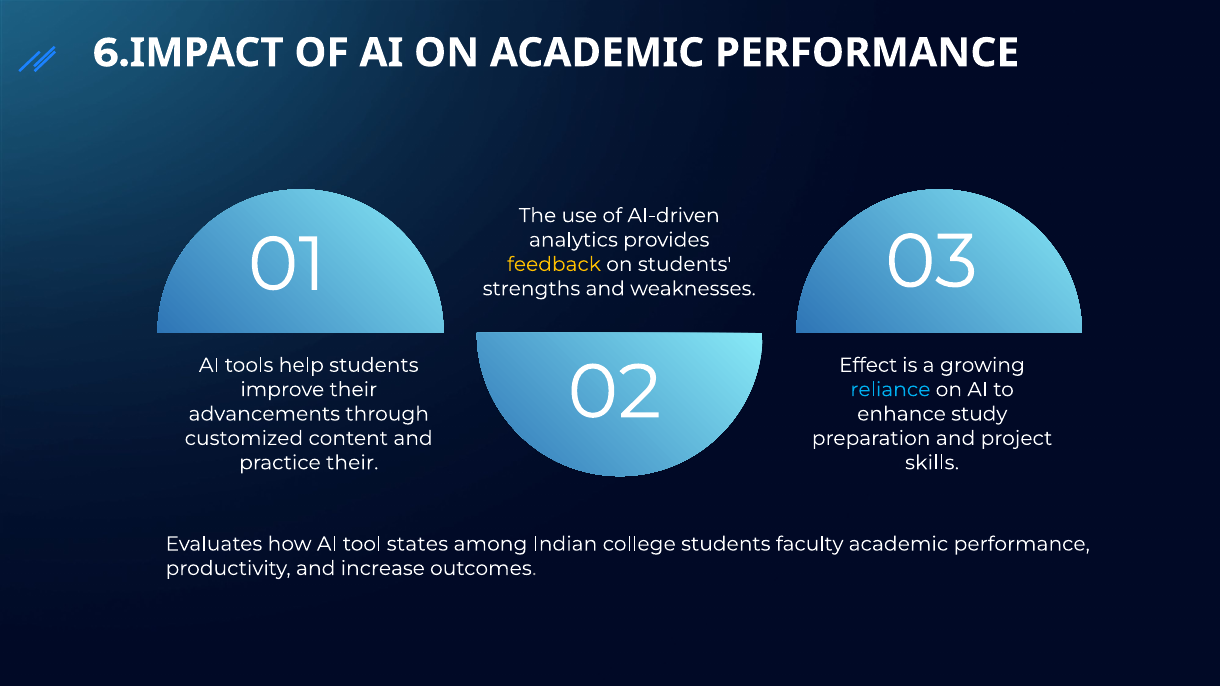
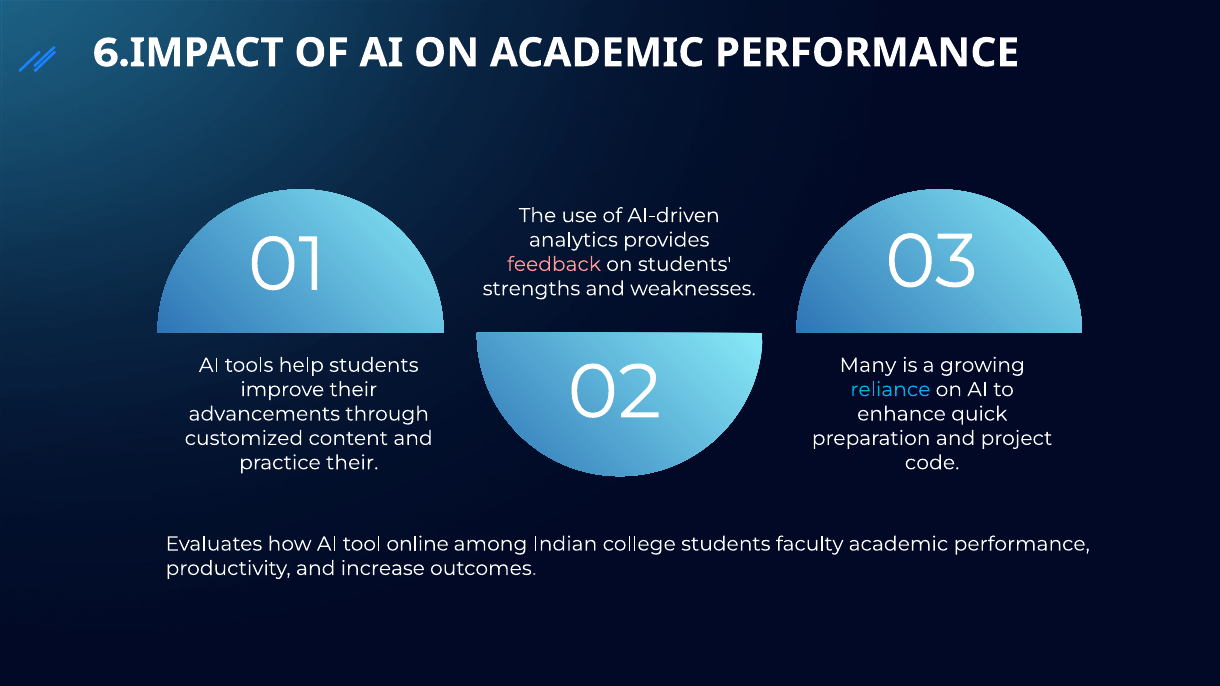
feedback colour: yellow -> pink (554, 264)
Effect: Effect -> Many (868, 365)
study: study -> quick (979, 414)
skills: skills -> code (932, 463)
states: states -> online (418, 544)
